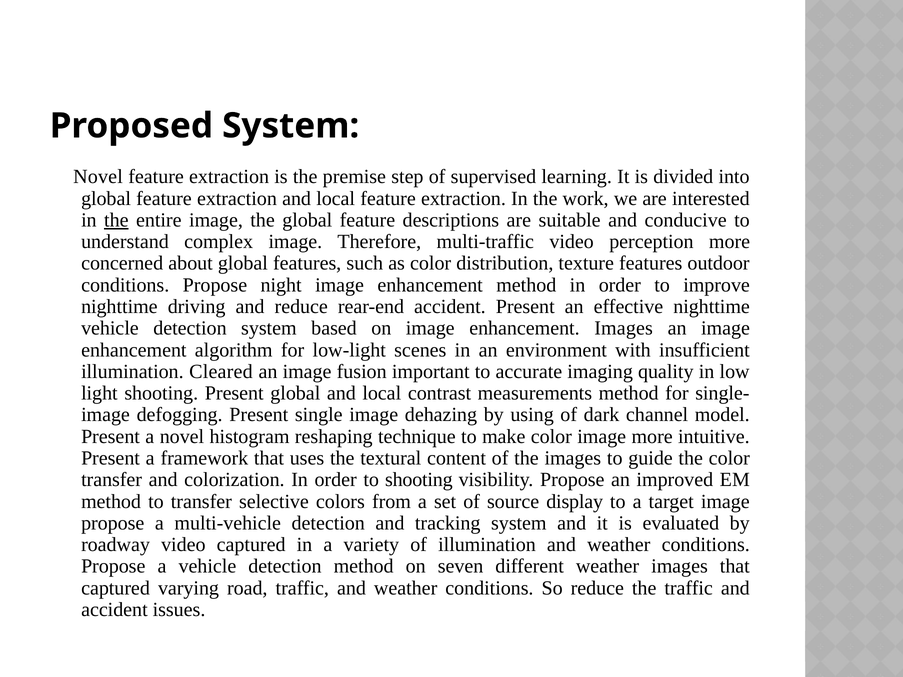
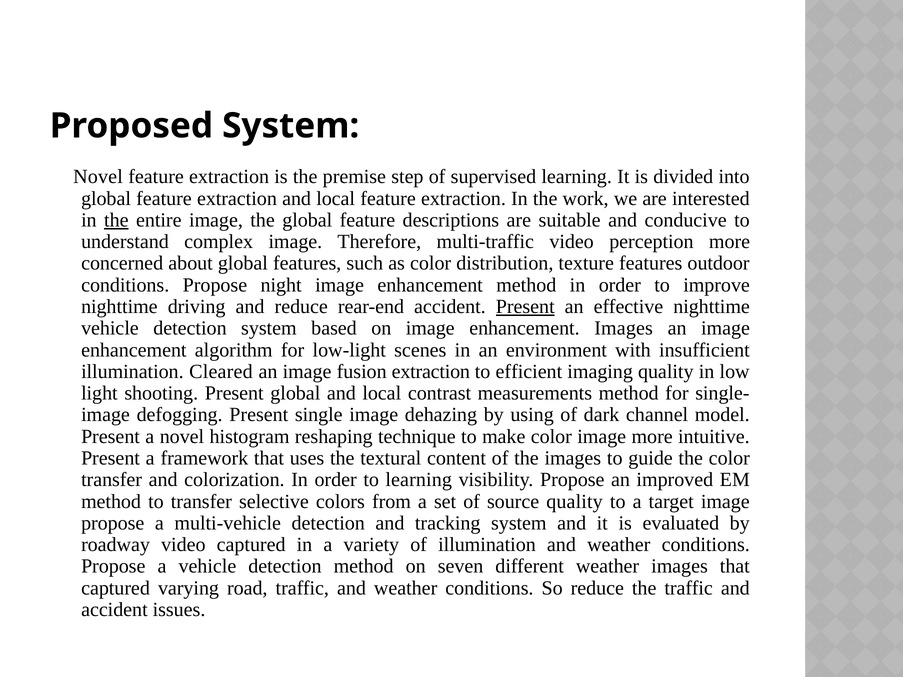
Present underline: none -> present (525, 307)
fusion important: important -> extraction (431, 372)
accurate: accurate -> efficient (529, 372)
to shooting: shooting -> learning (419, 480)
source display: display -> quality (575, 502)
